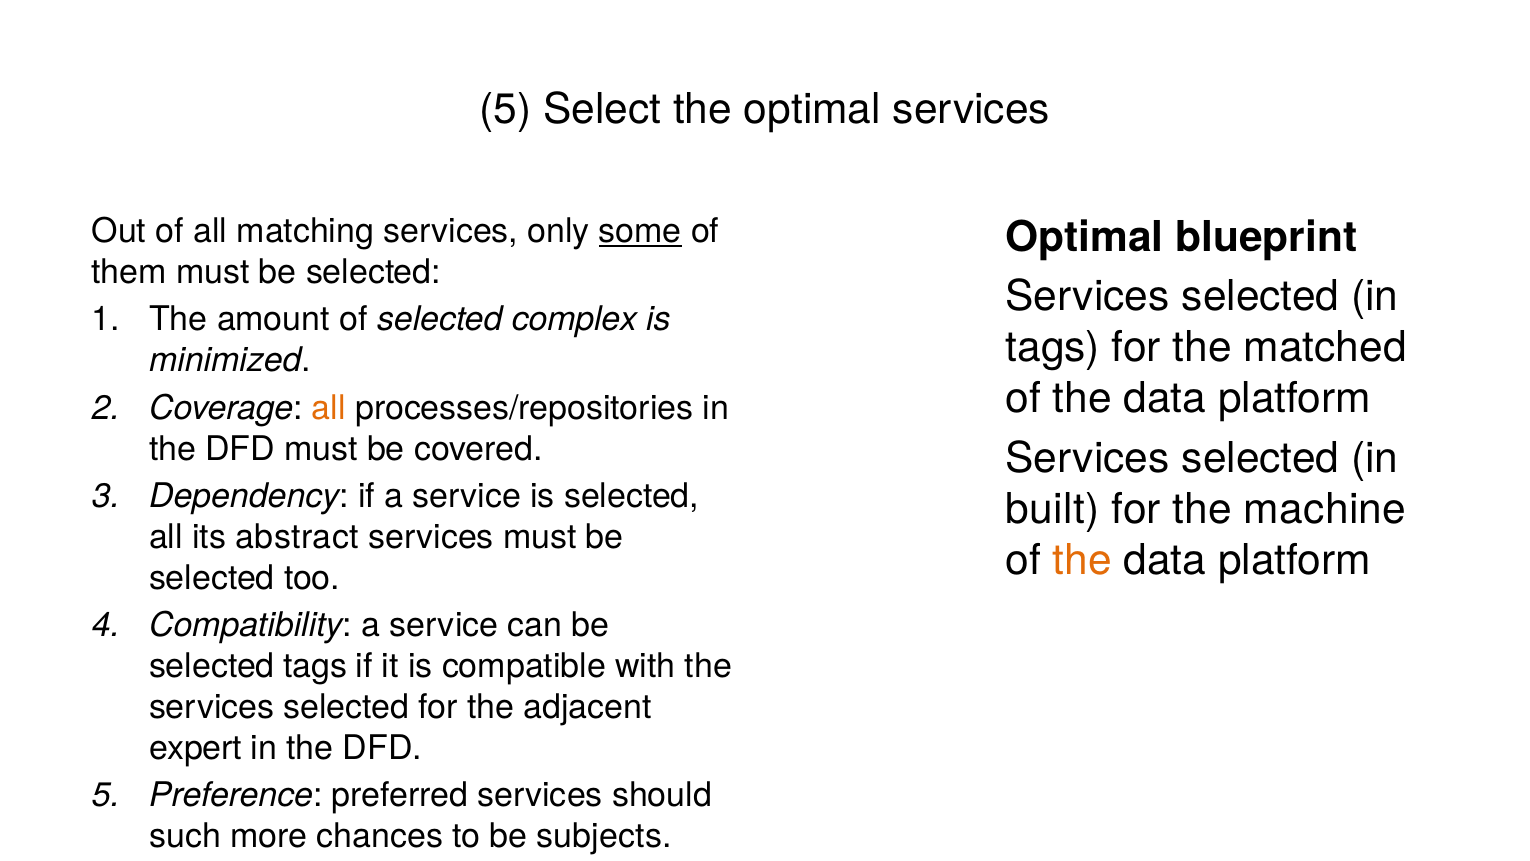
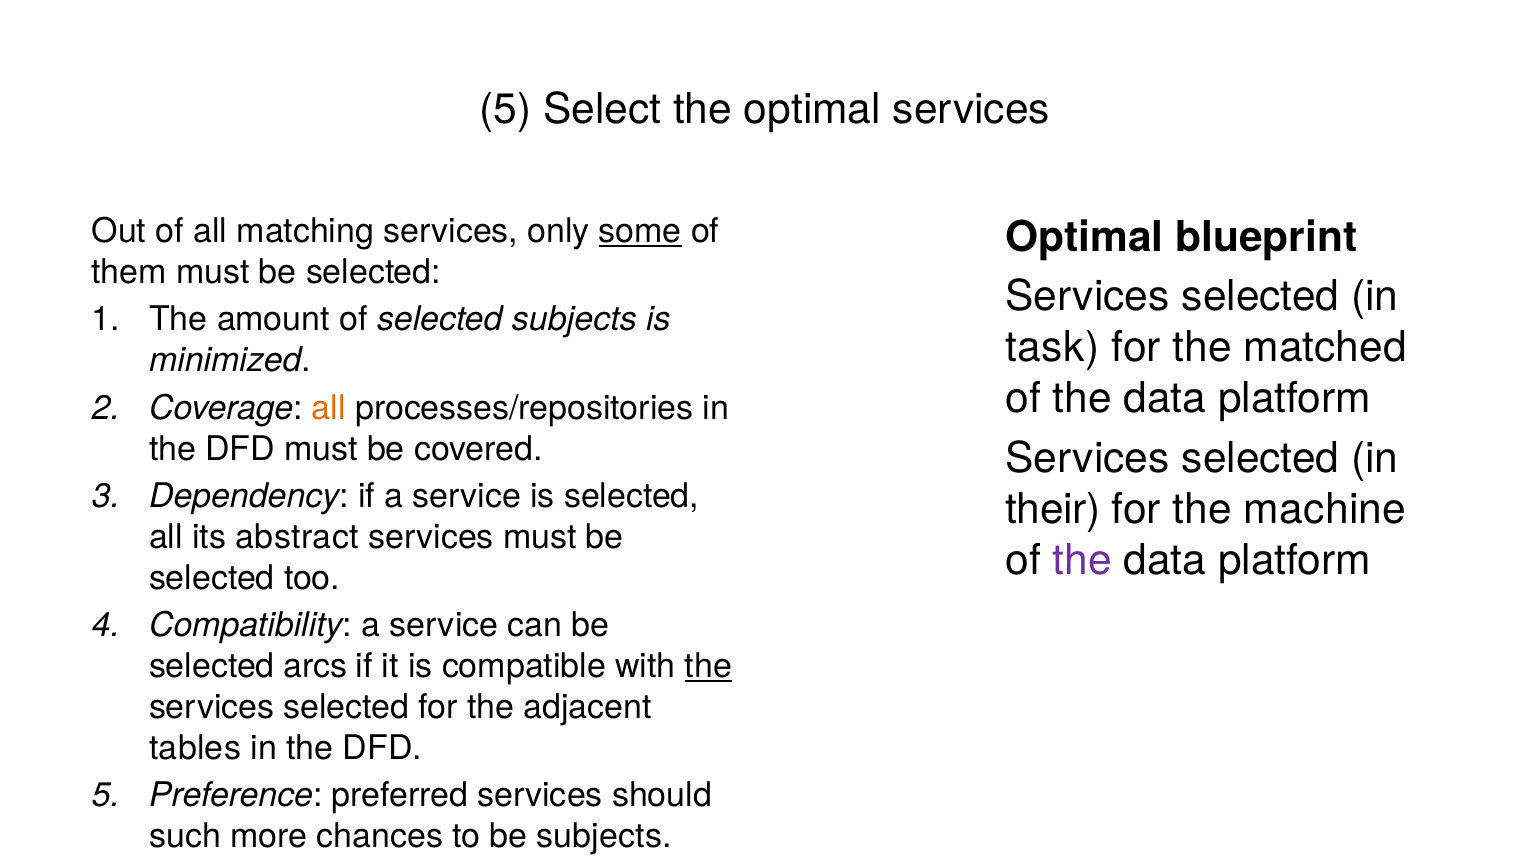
selected complex: complex -> subjects (574, 320)
tags: tags -> task (1053, 348)
built: built -> their (1053, 509)
the colour: orange -> purple (1082, 560)
selected tags: tags -> arcs (315, 666)
the underline: none -> present (708, 666)
expert: expert -> tables (195, 748)
